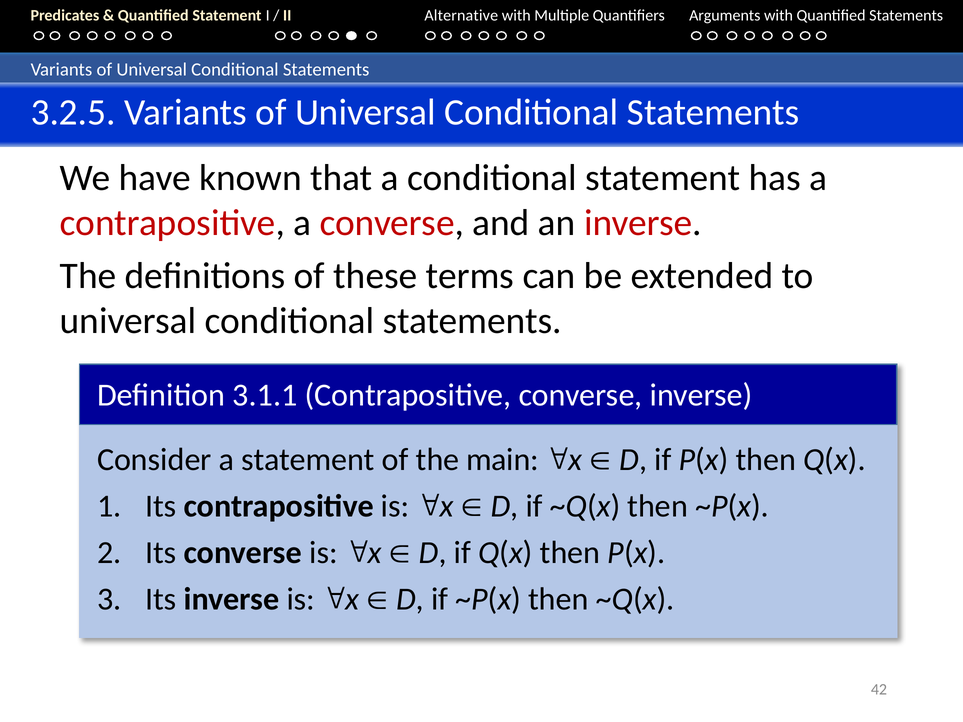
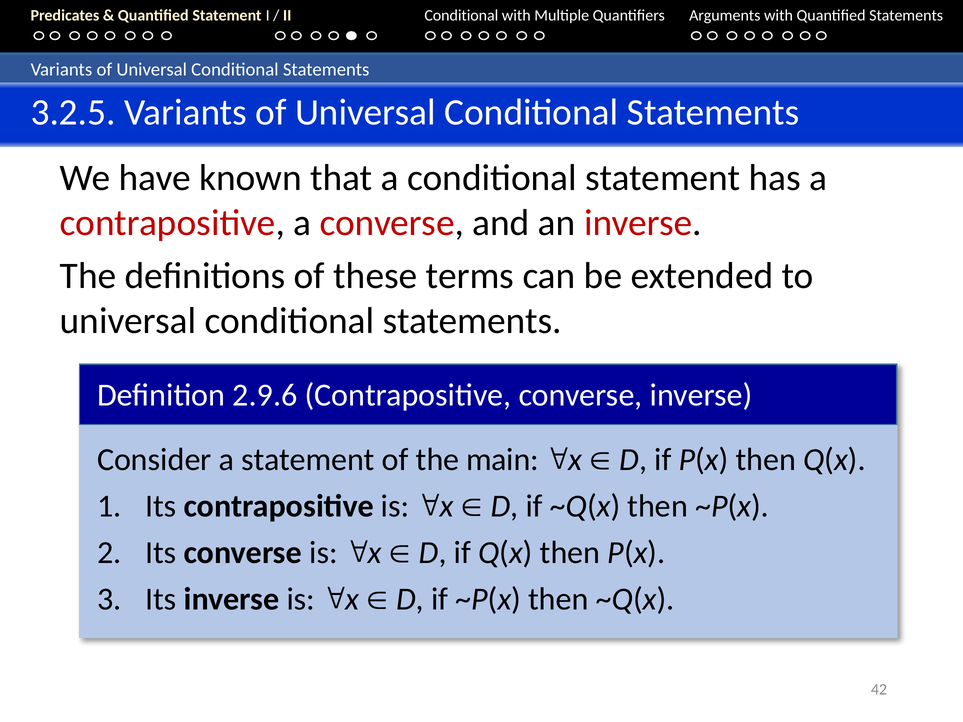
II Alternative: Alternative -> Conditional (461, 15)
3.1.1: 3.1.1 -> 2.9.6 (265, 396)
